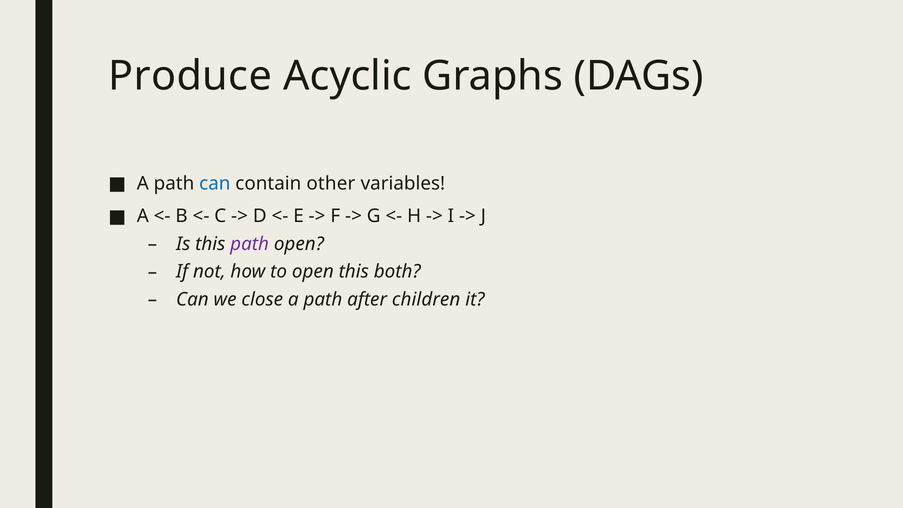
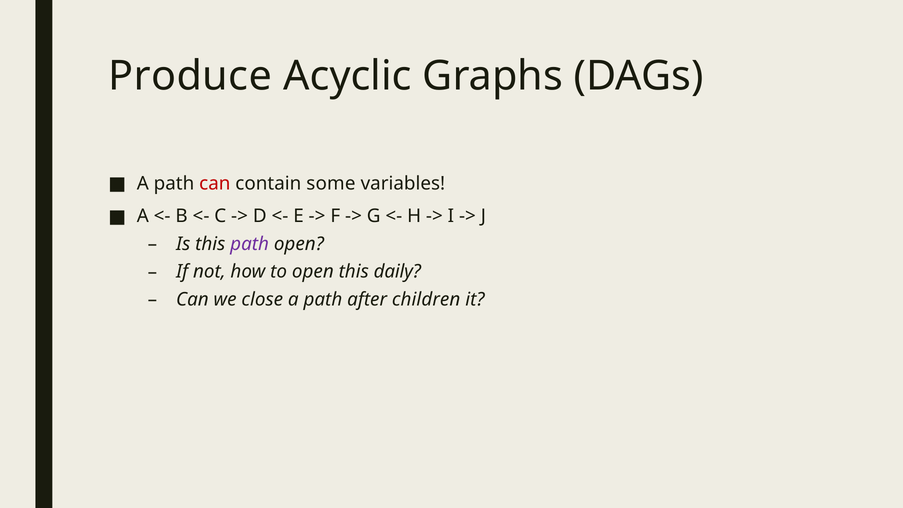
can colour: blue -> red (215, 183)
other: other -> some (331, 183)
both: both -> daily (397, 272)
